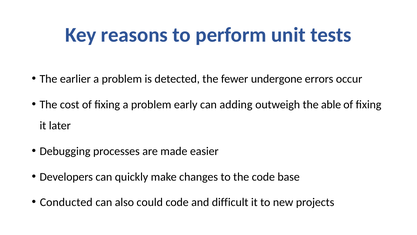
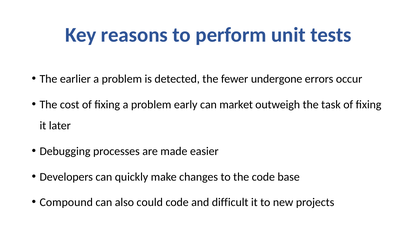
adding: adding -> market (236, 104)
able: able -> task (331, 104)
Conducted: Conducted -> Compound (66, 202)
